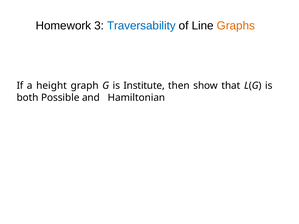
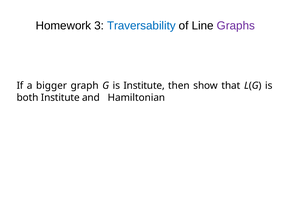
Graphs colour: orange -> purple (236, 26)
height: height -> bigger (52, 86)
both Possible: Possible -> Institute (60, 98)
